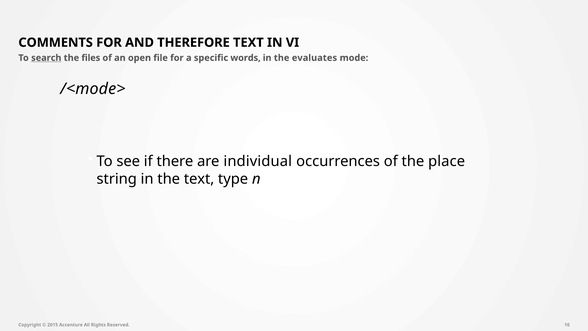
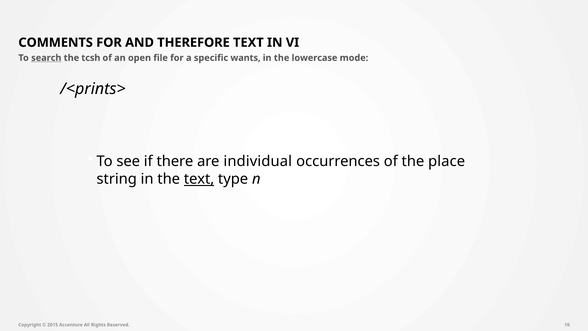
files: files -> tcsh (91, 58)
words: words -> wants (246, 58)
evaluates: evaluates -> lowercase (315, 58)
/<mode>: /<mode> -> /<prints> (93, 89)
text underline: none -> present (199, 179)
